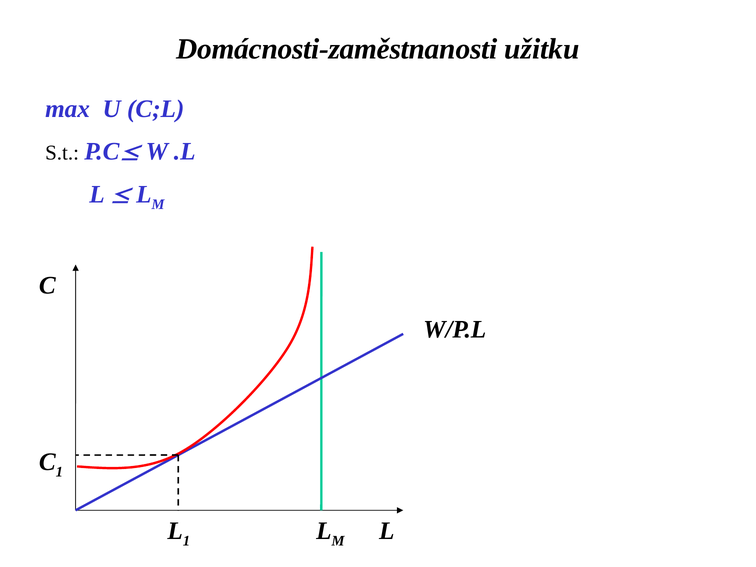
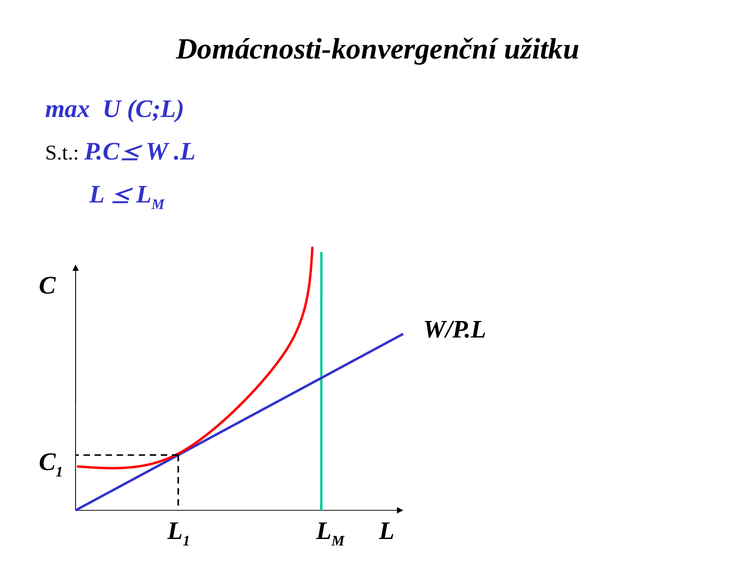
Domácnosti-zaměstnanosti: Domácnosti-zaměstnanosti -> Domácnosti-konvergenční (337, 49)
